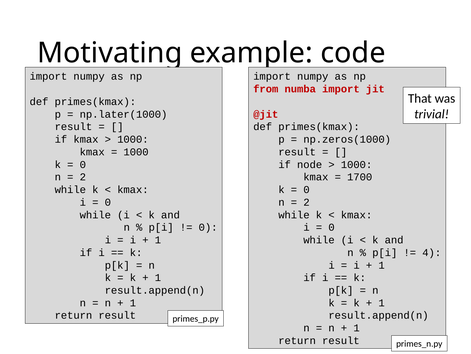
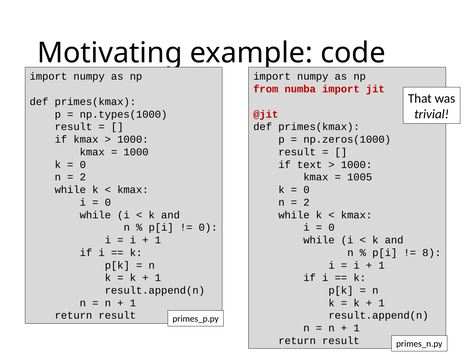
np.later(1000: np.later(1000 -> np.types(1000 (123, 114)
node: node -> text (310, 164)
1700: 1700 -> 1005 (360, 177)
4: 4 -> 8 (432, 252)
